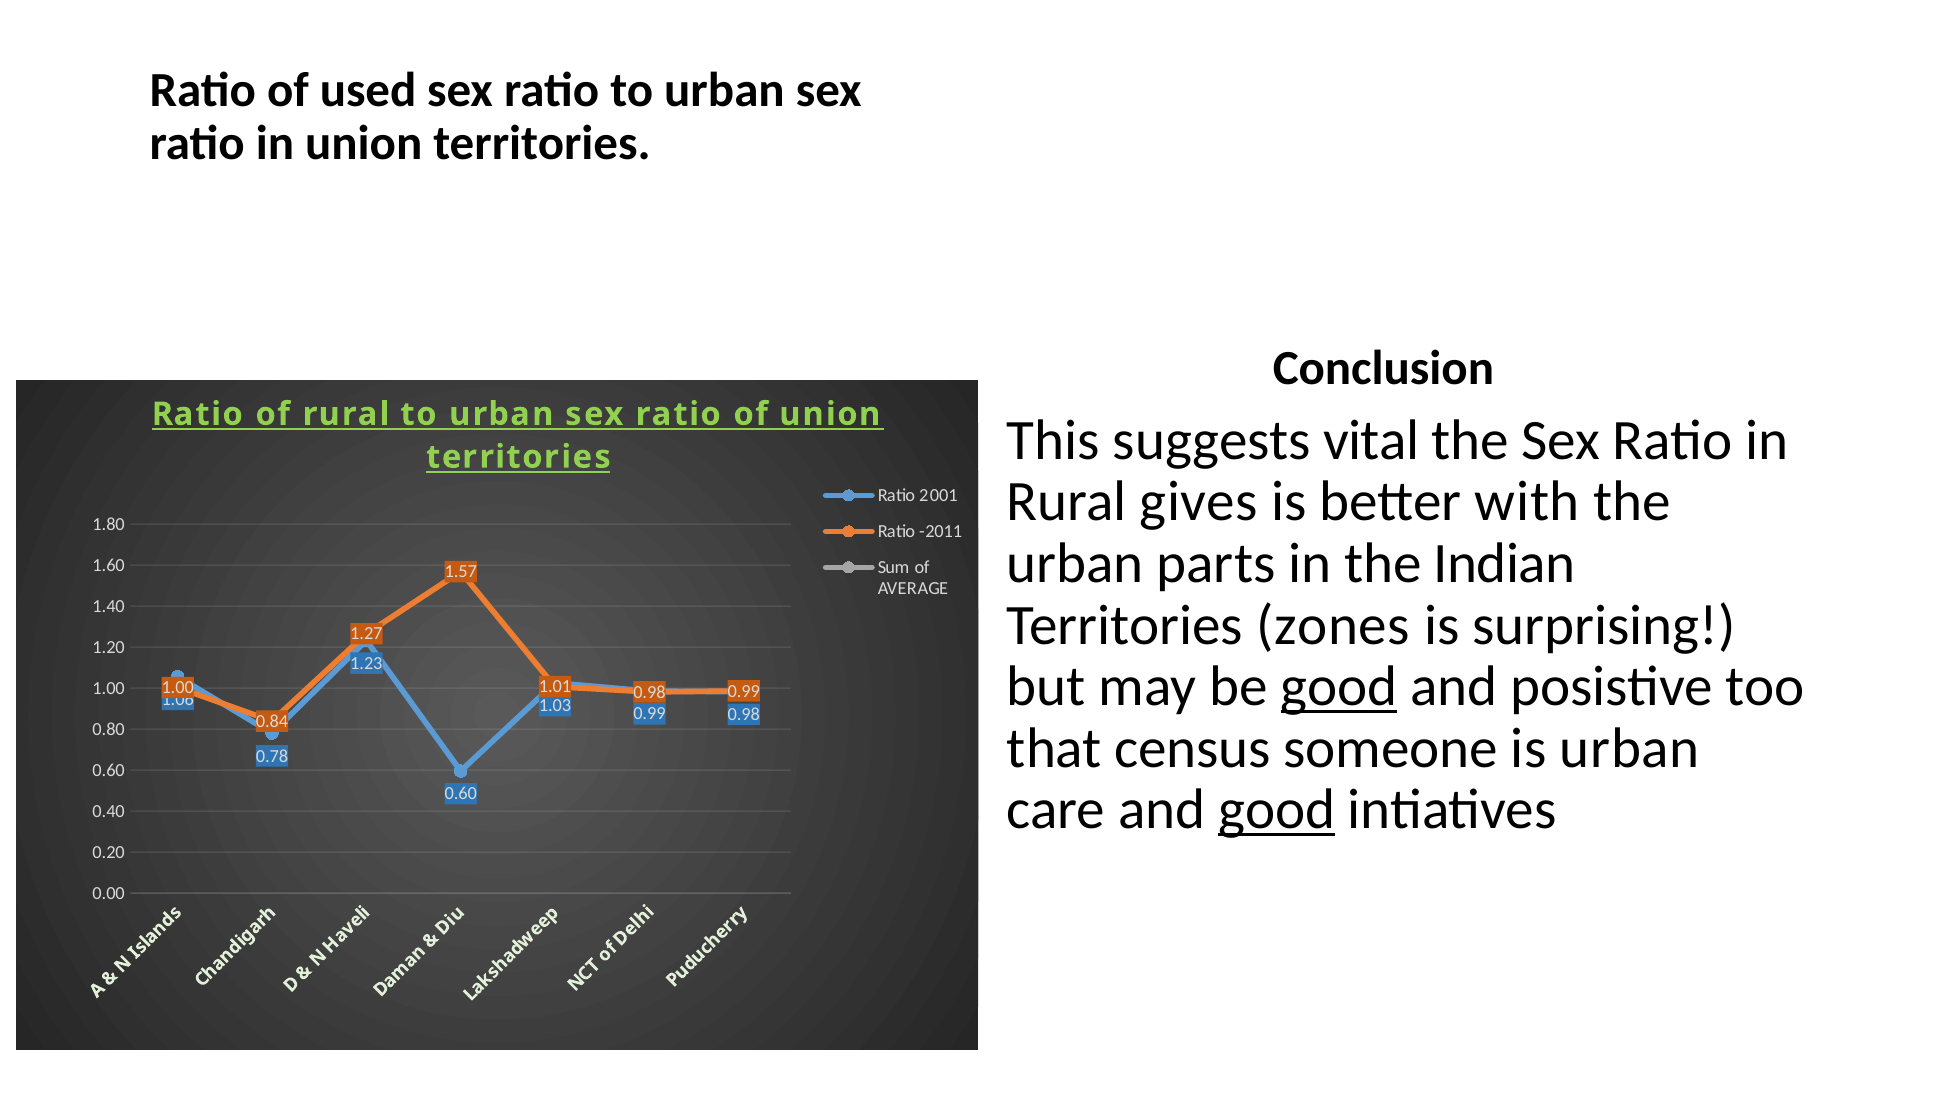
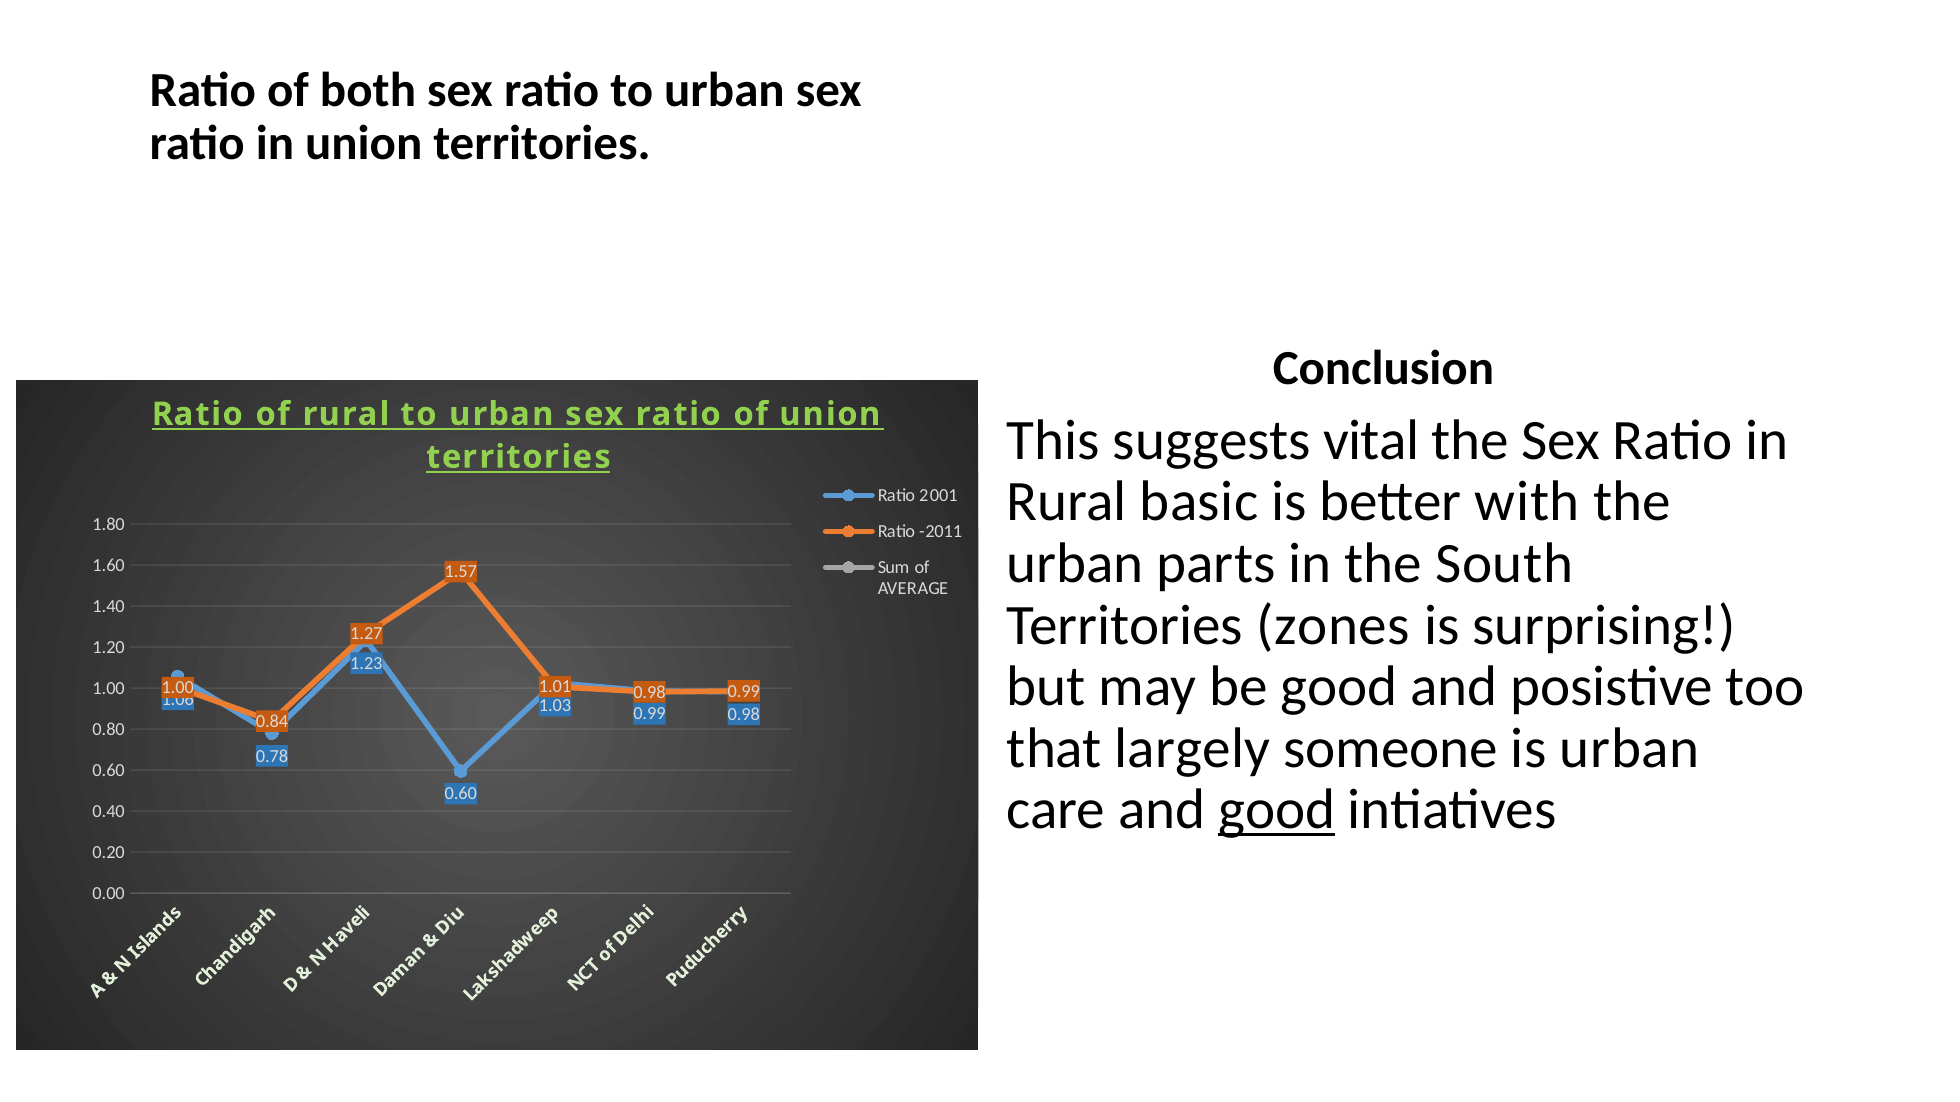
used: used -> both (368, 91)
gives: gives -> basic (1199, 502)
Indian: Indian -> South (1504, 564)
good underline: present -> none (1339, 687)
census: census -> largely (1192, 749)
